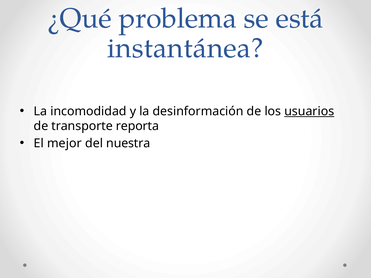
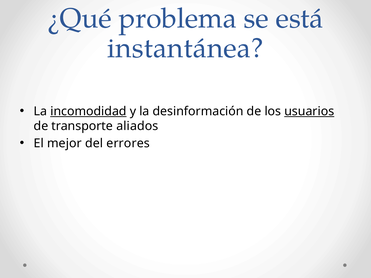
incomodidad underline: none -> present (88, 111)
reporta: reporta -> aliados (137, 126)
nuestra: nuestra -> errores (128, 143)
